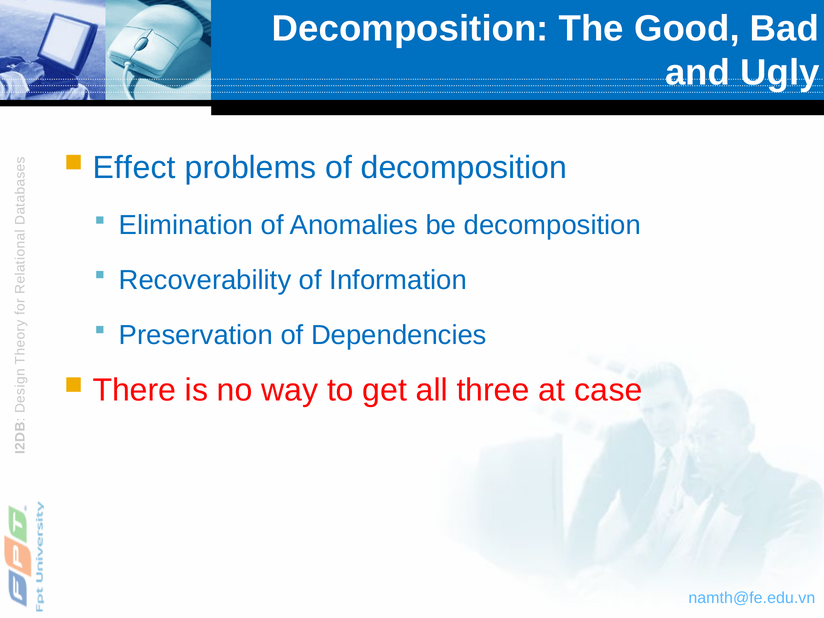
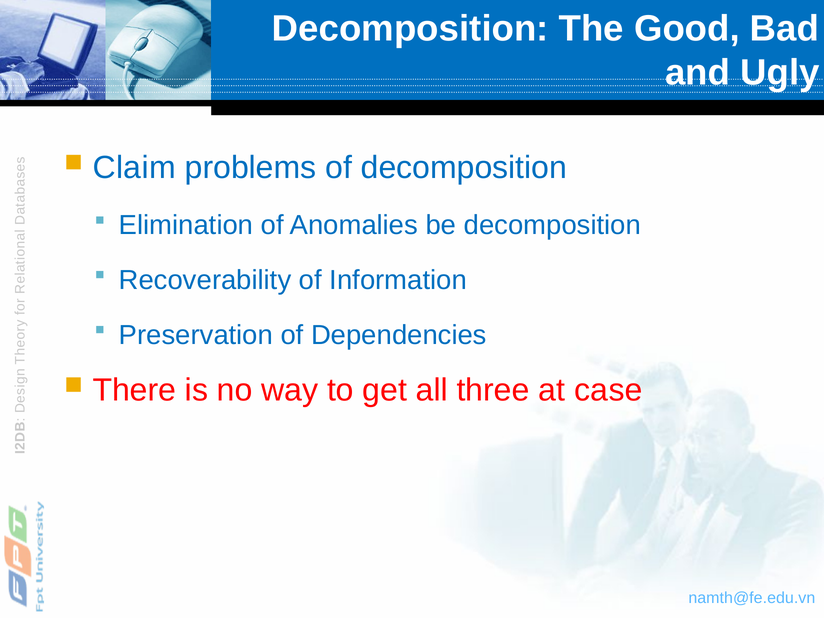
Effect: Effect -> Claim (134, 168)
